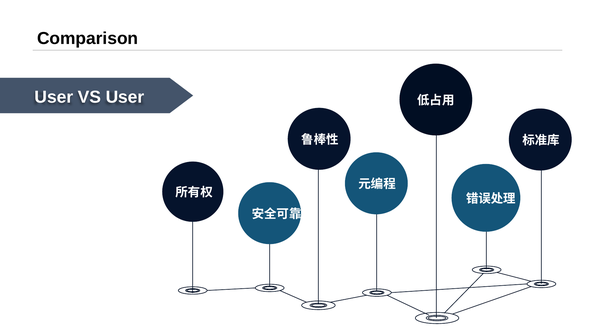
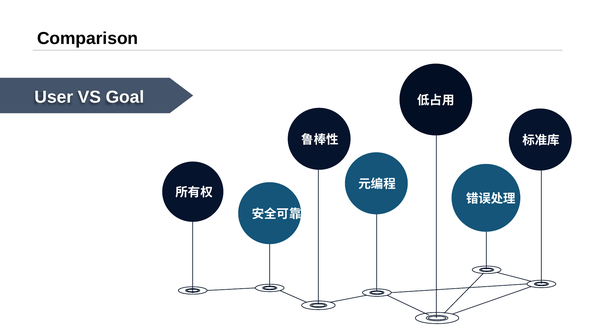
VS User: User -> Goal (125, 97)
